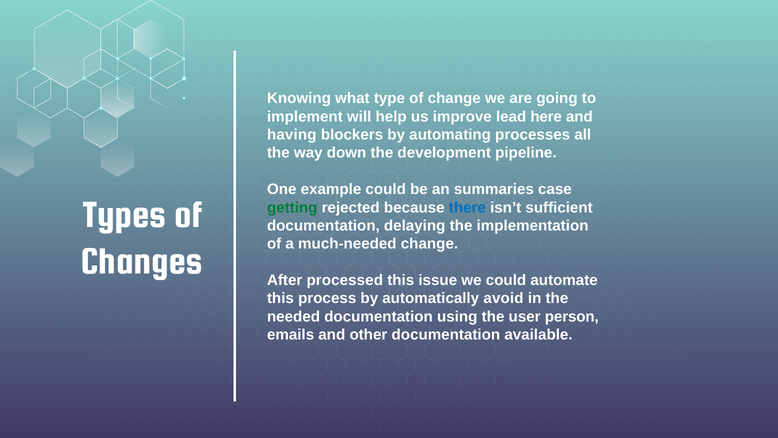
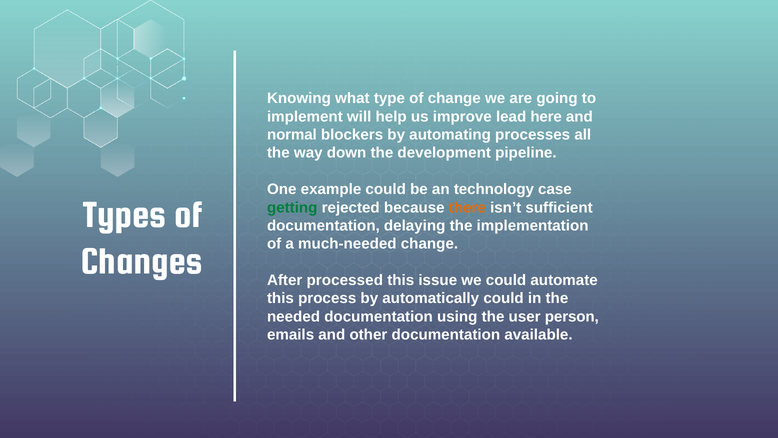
having: having -> normal (292, 135)
summaries: summaries -> technology (494, 189)
there colour: blue -> orange (467, 207)
automatically avoid: avoid -> could (504, 298)
